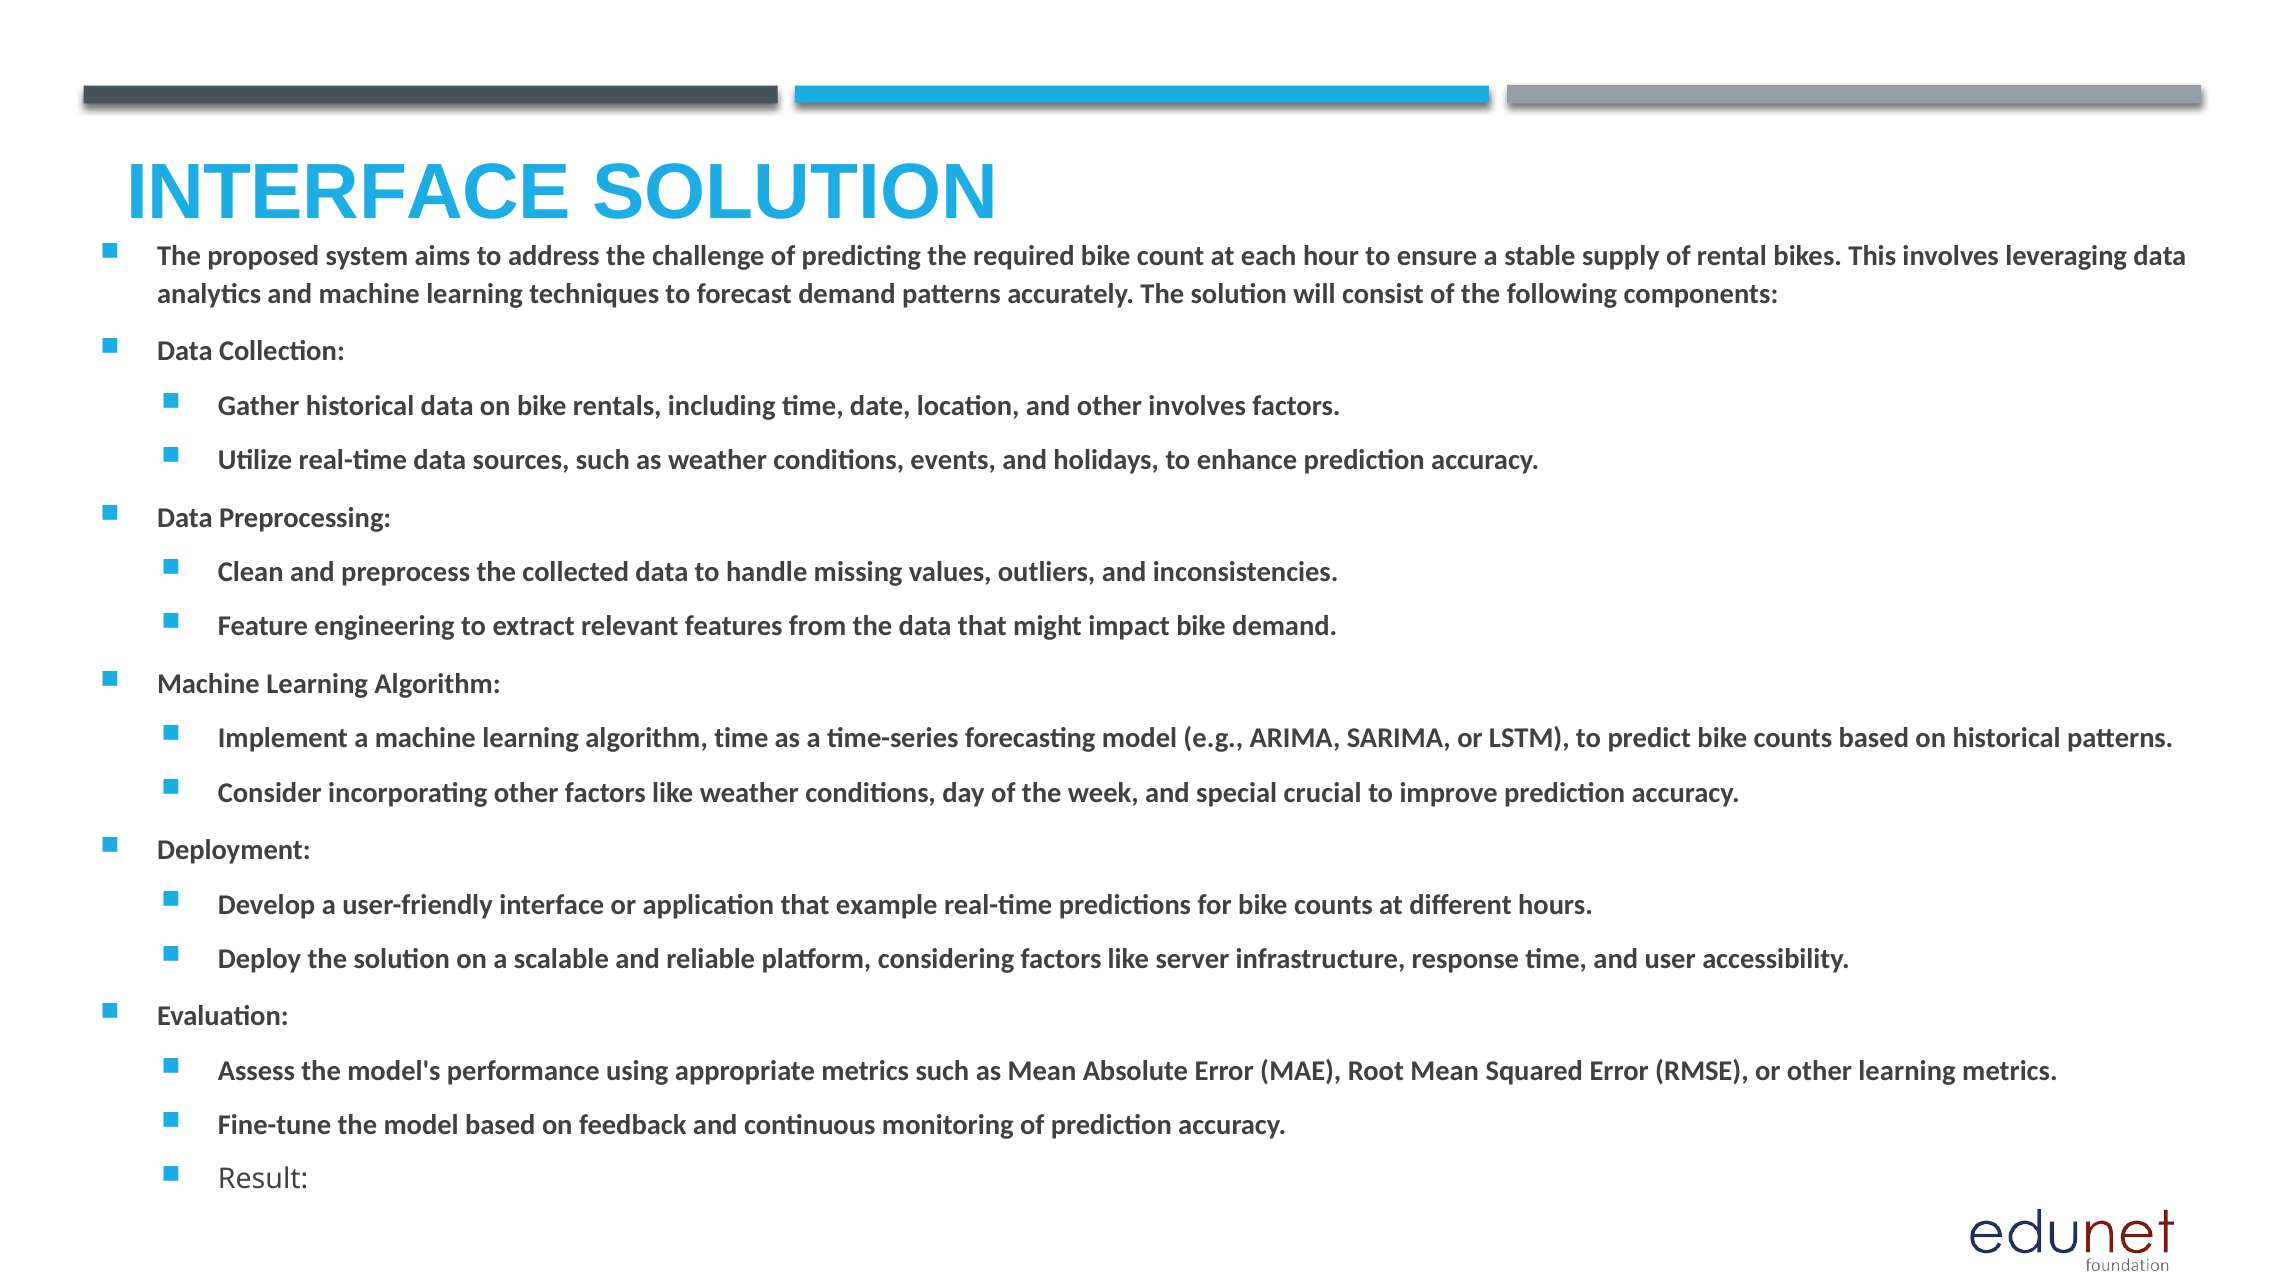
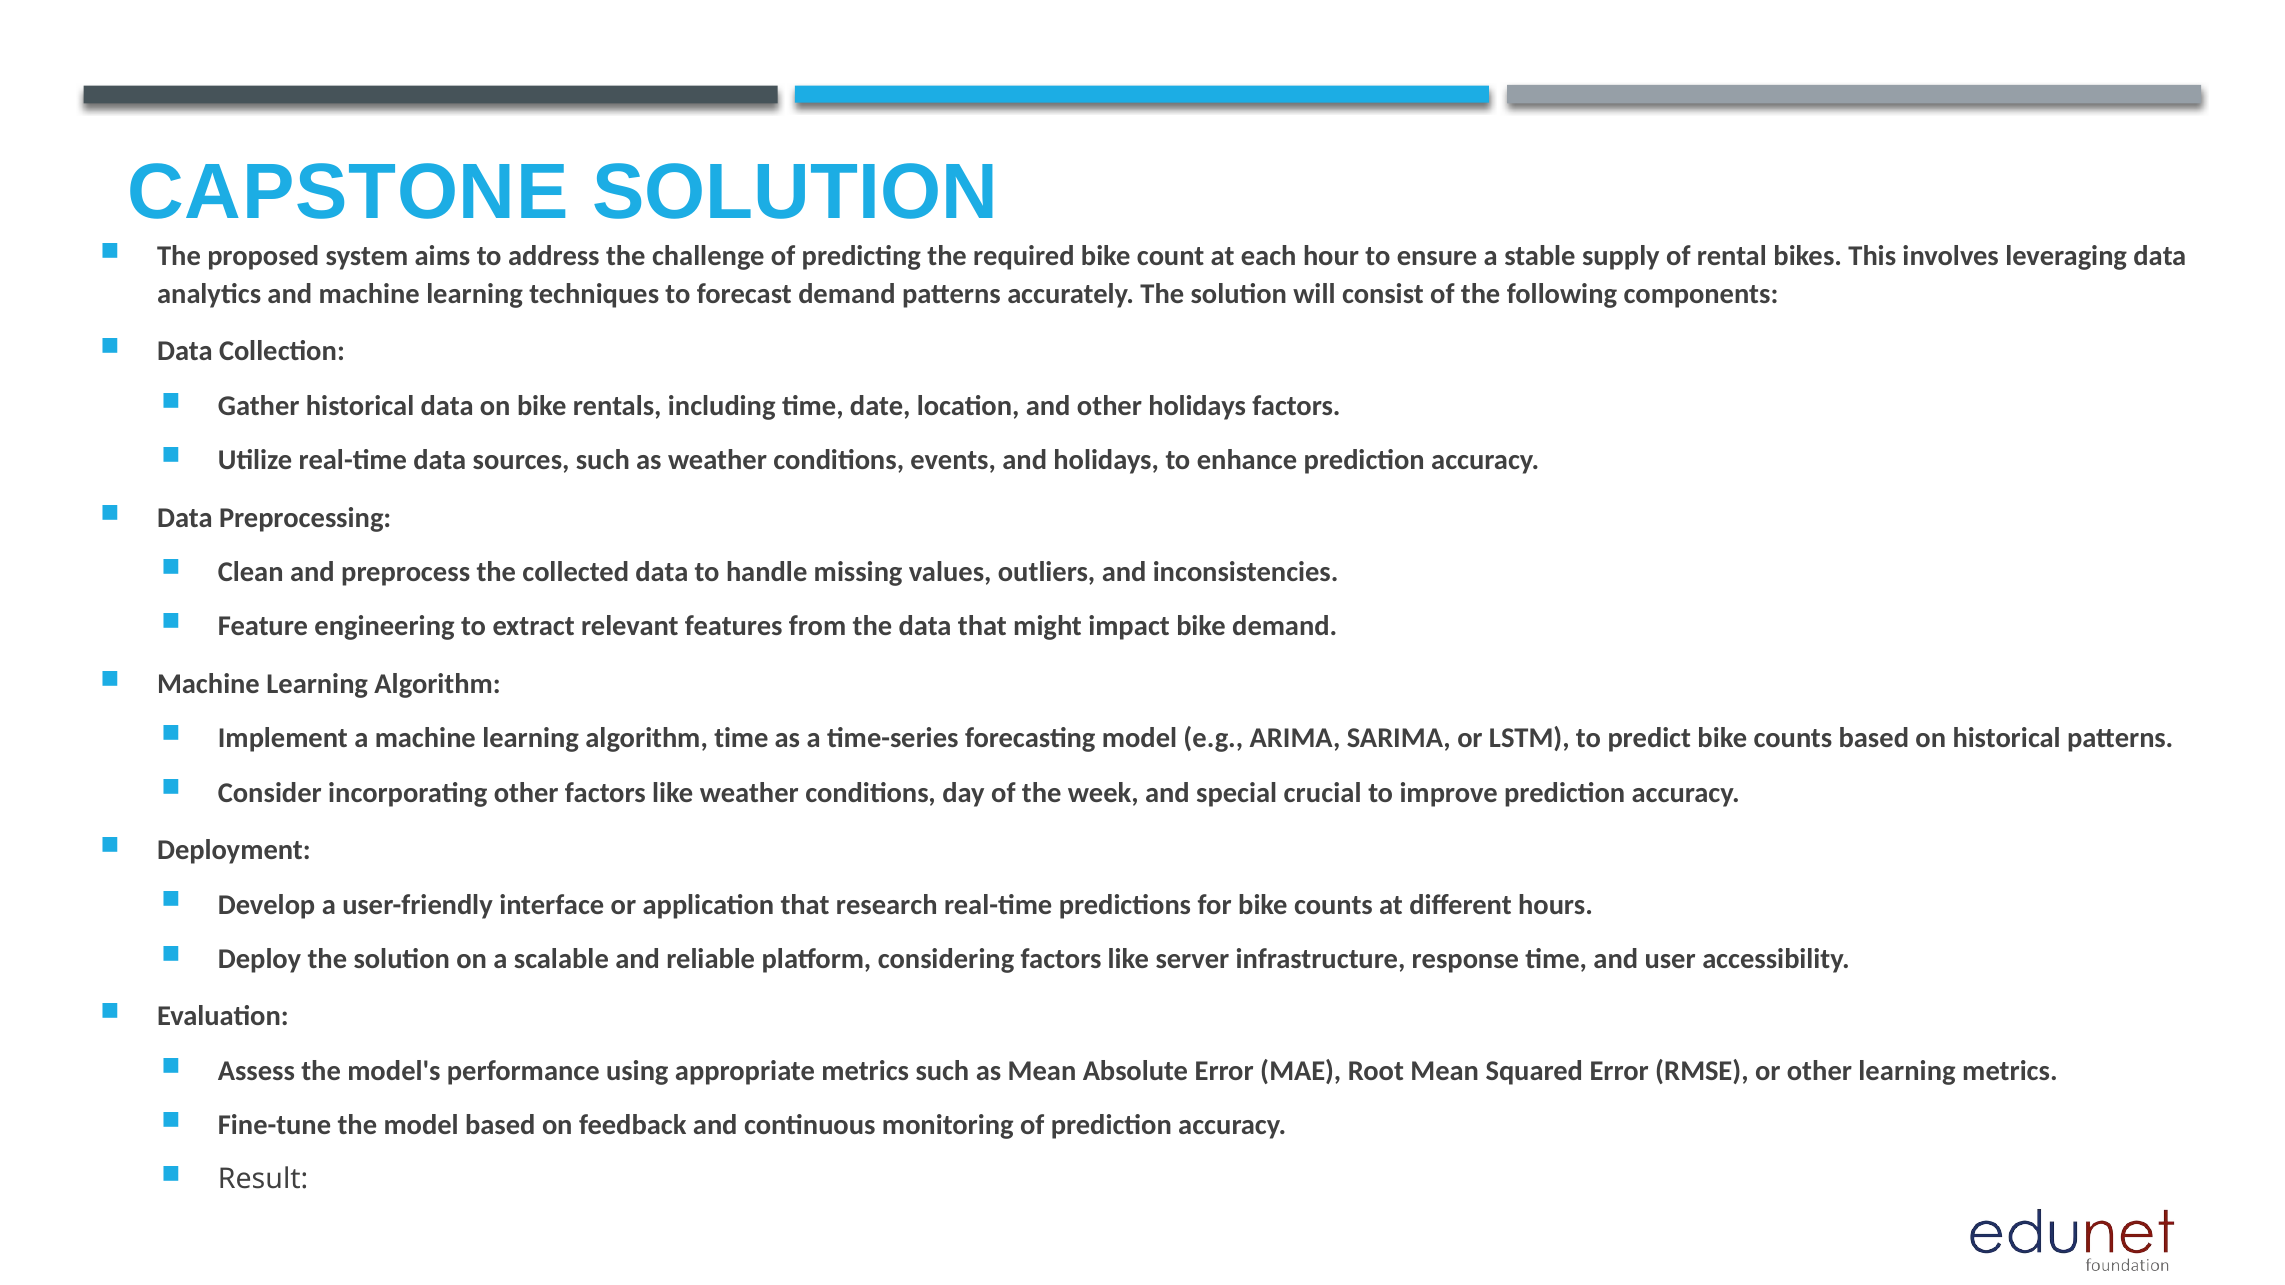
INTERFACE: INTERFACE -> CAPSTONE (348, 193)
other involves: involves -> holidays (1197, 406)
example: example -> research (887, 905)
